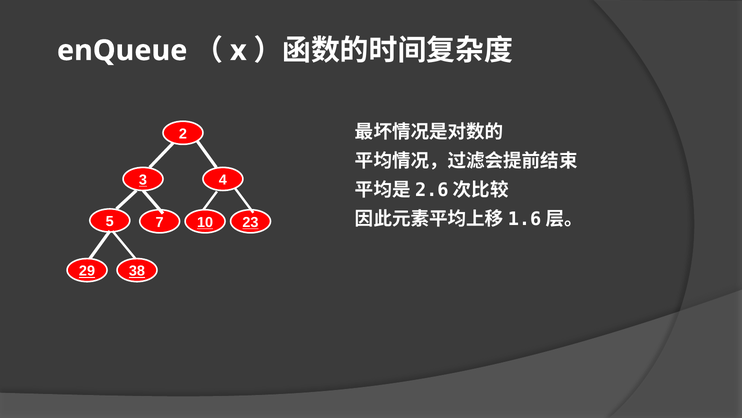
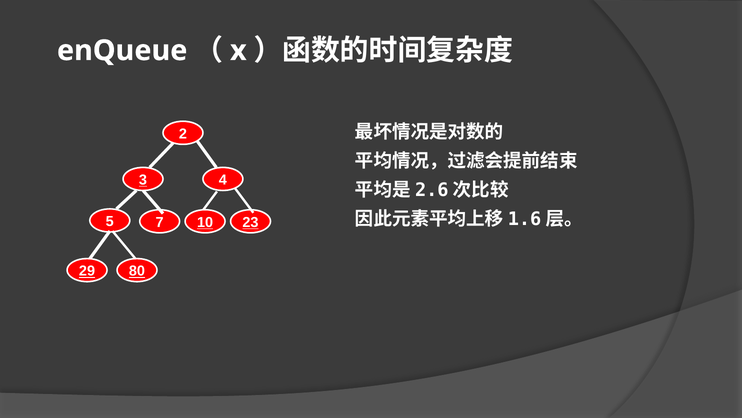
38: 38 -> 80 (137, 271)
